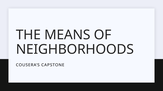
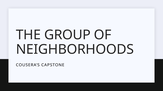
MEANS: MEANS -> GROUP (67, 35)
